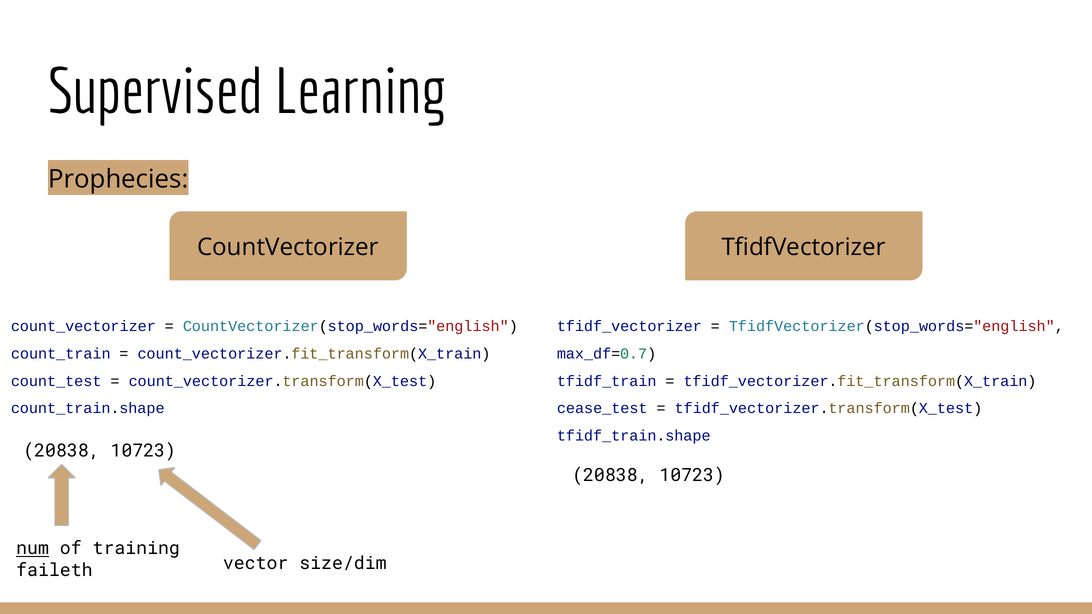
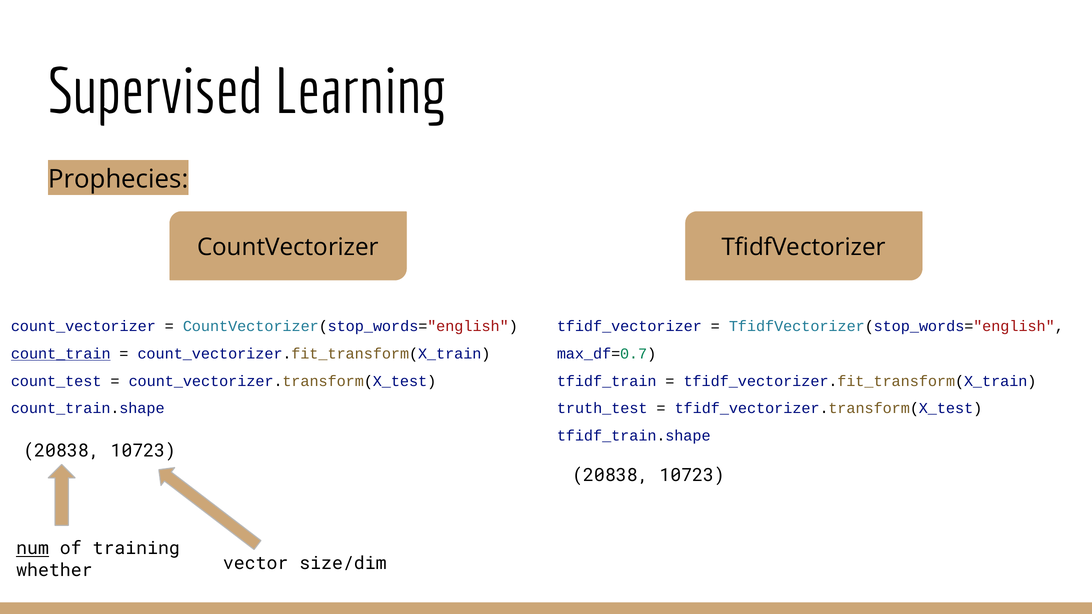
count_train underline: none -> present (61, 354)
cease_test: cease_test -> truth_test (602, 409)
faileth: faileth -> whether (54, 571)
